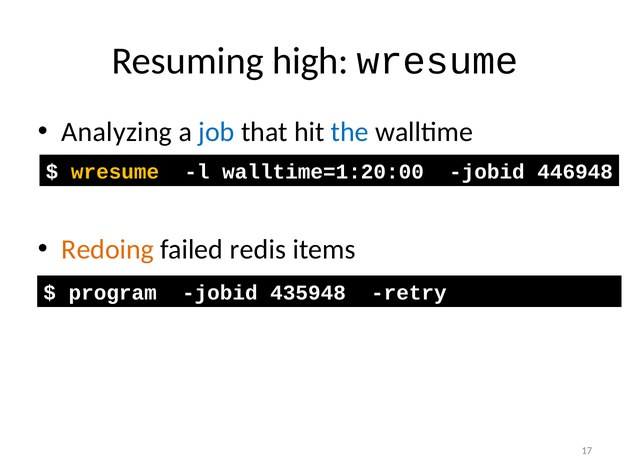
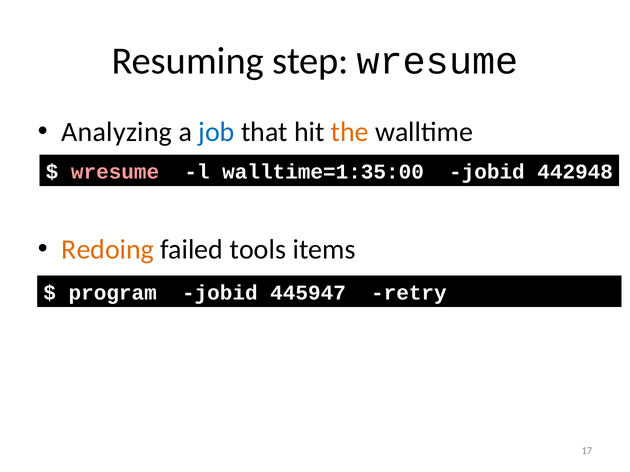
high: high -> step (310, 61)
the colour: blue -> orange (350, 132)
wresume colour: yellow -> pink (115, 172)
walltime=1:20:00: walltime=1:20:00 -> walltime=1:35:00 (323, 172)
446948: 446948 -> 442948 (575, 172)
redis: redis -> tools (258, 250)
435948: 435948 -> 445947 (308, 293)
